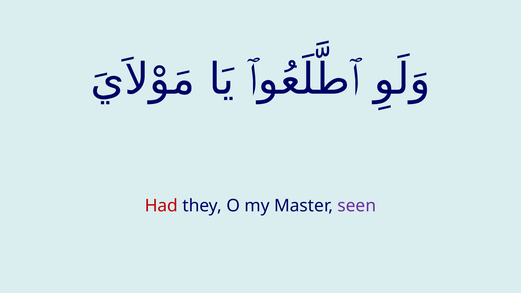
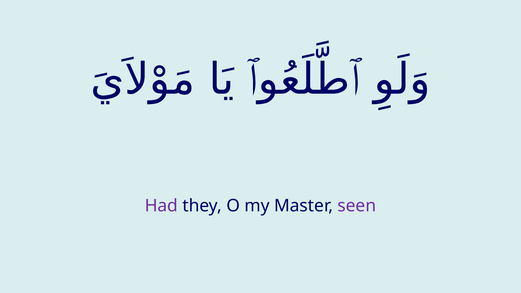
Had colour: red -> purple (161, 206)
